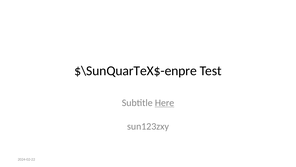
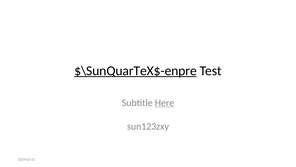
$\SunQuarTeX$-enpre underline: none -> present (136, 71)
